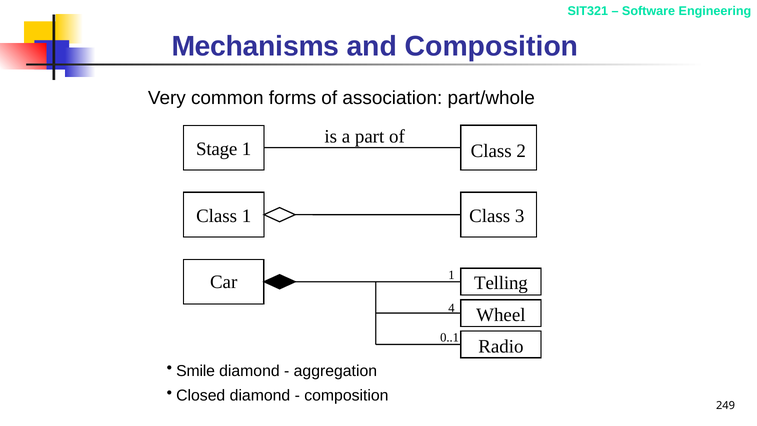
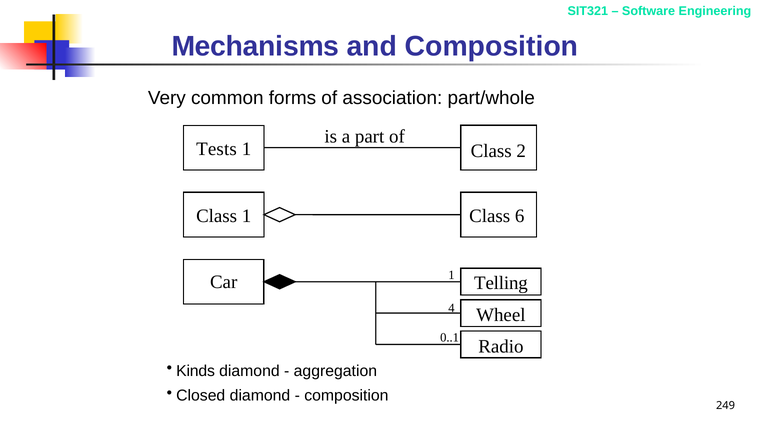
Stage: Stage -> Tests (216, 149)
3: 3 -> 6 (520, 216)
Smile: Smile -> Kinds (196, 371)
